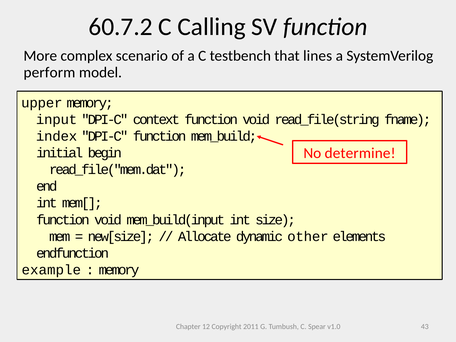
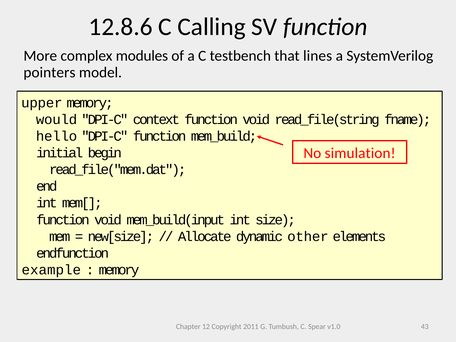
60.7.2: 60.7.2 -> 12.8.6 (121, 27)
scenario: scenario -> modules (142, 56)
perform: perform -> pointers (49, 72)
input: input -> would (57, 119)
index: index -> hello (57, 136)
determine: determine -> simulation (360, 153)
